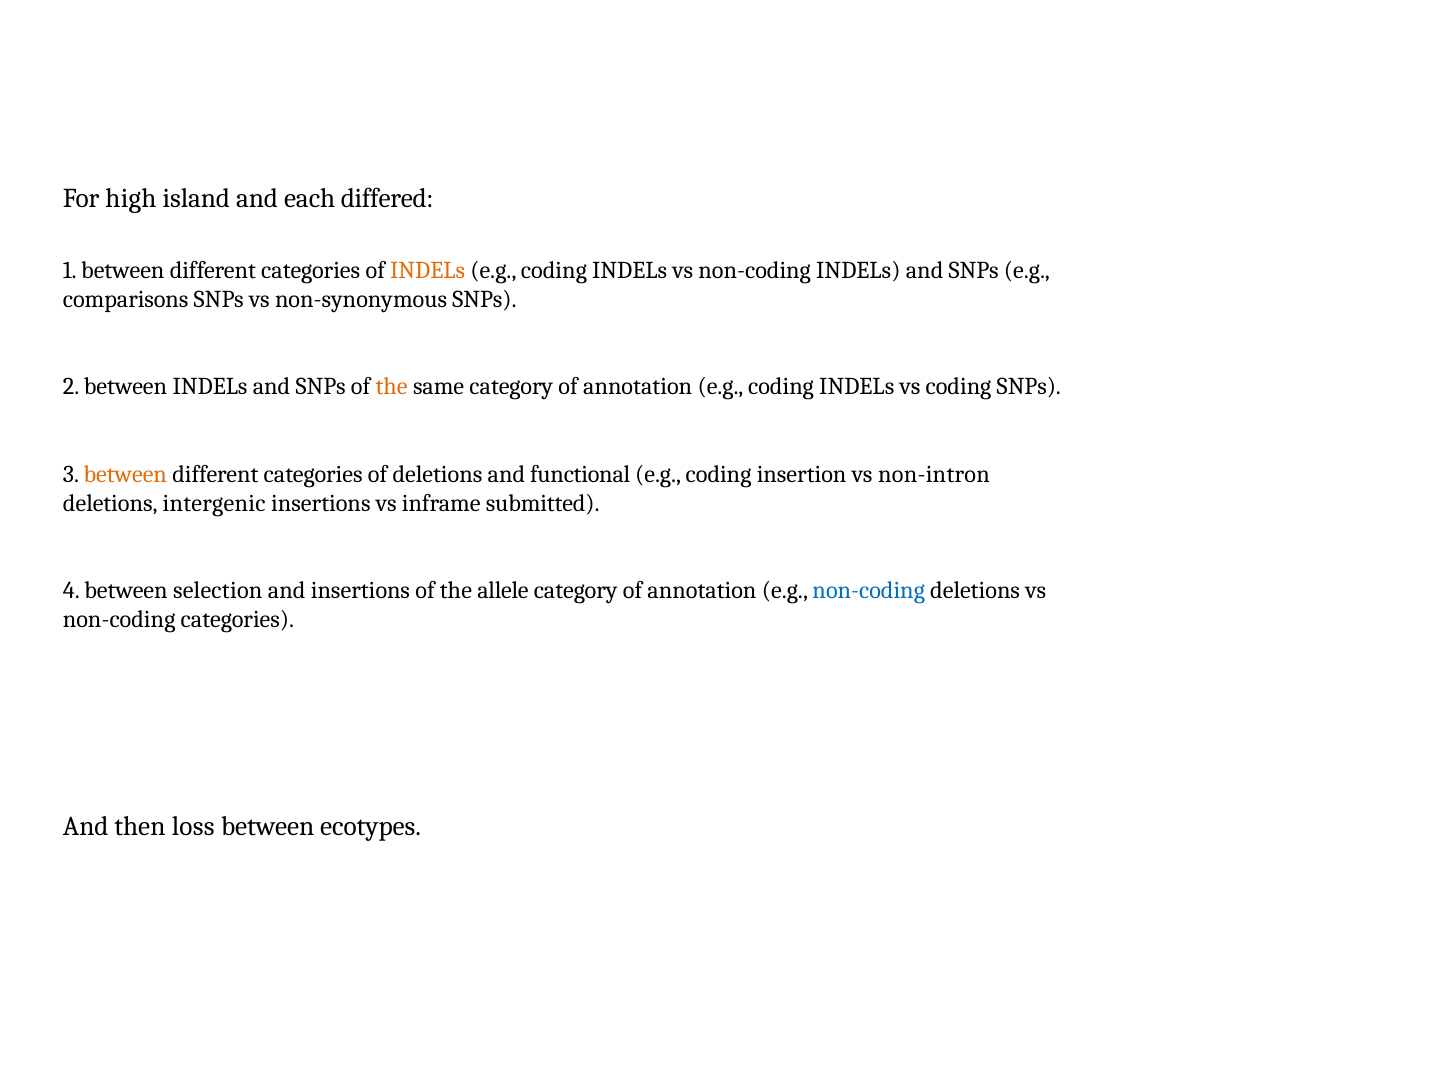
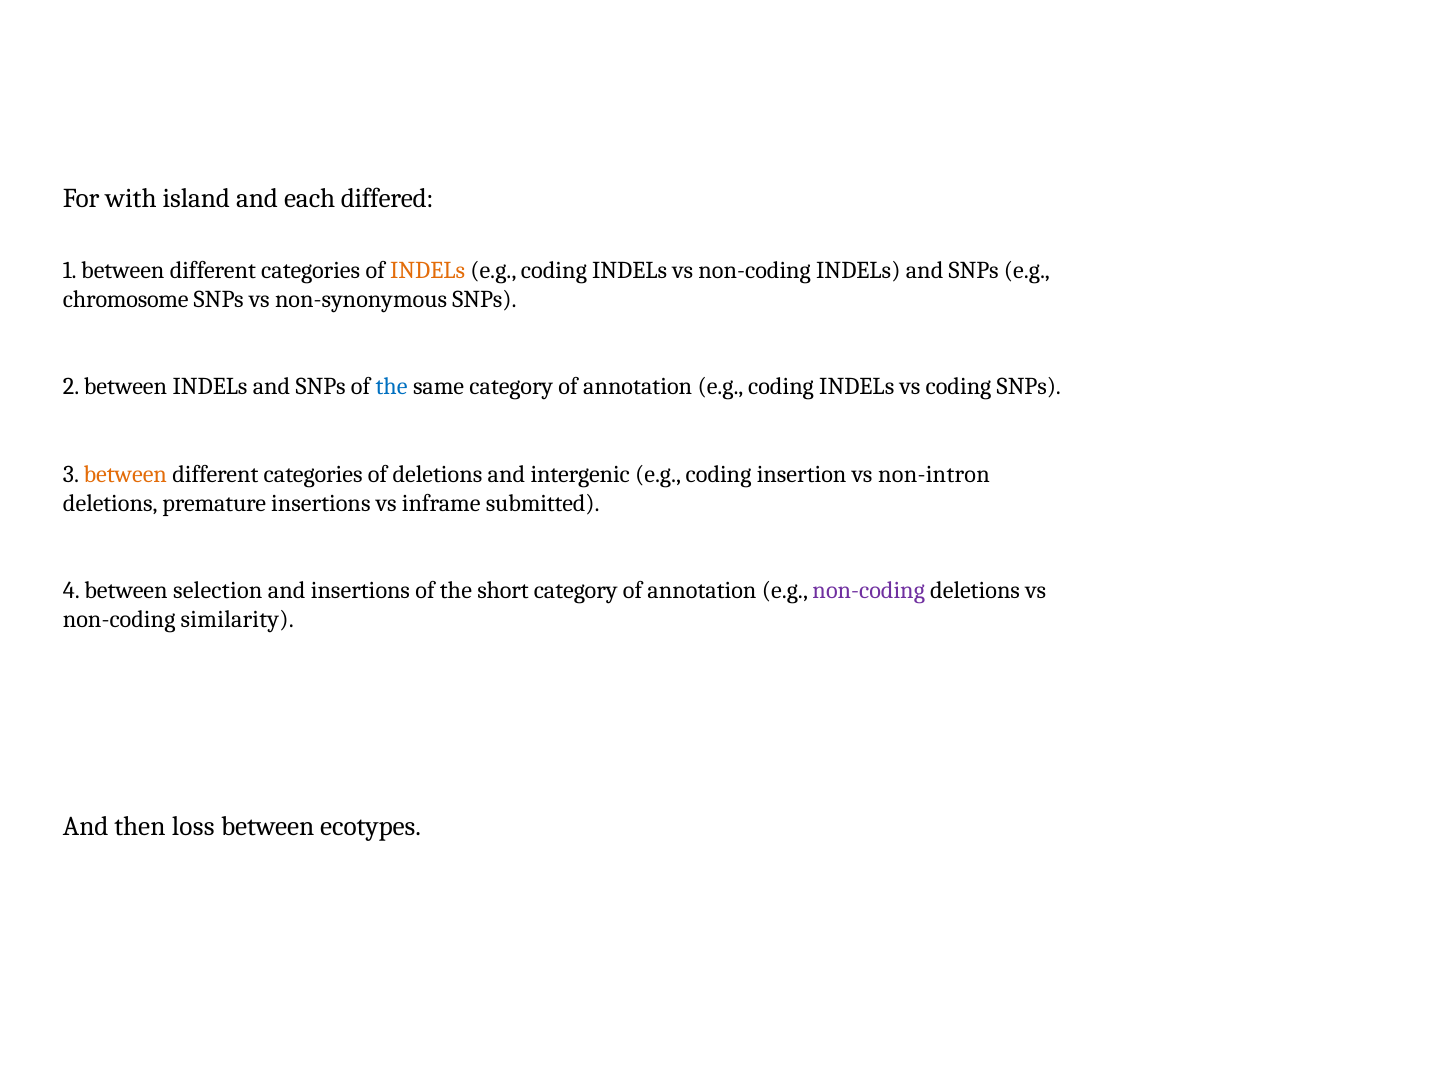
high: high -> with (131, 199)
comparisons: comparisons -> chromosome (126, 299)
the colour: orange -> blue (392, 387)
functional: functional -> intergenic (580, 474)
intergenic: intergenic -> premature (214, 503)
allele: allele -> short (503, 591)
non-coding colour: blue -> purple (869, 591)
non-coding categories: categories -> similarity (237, 620)
